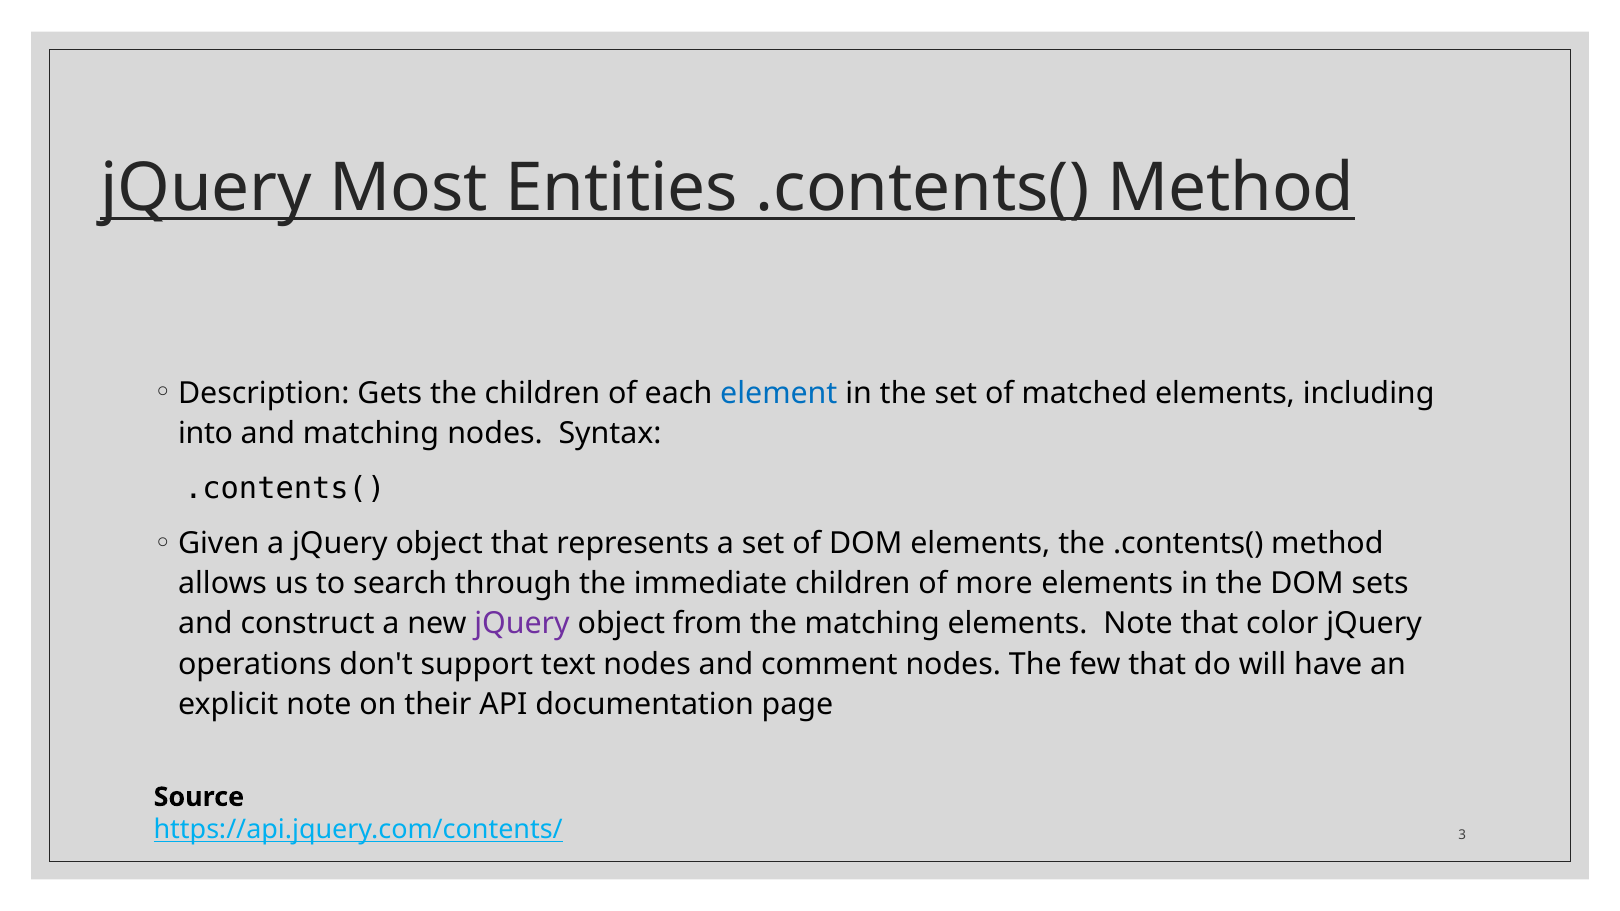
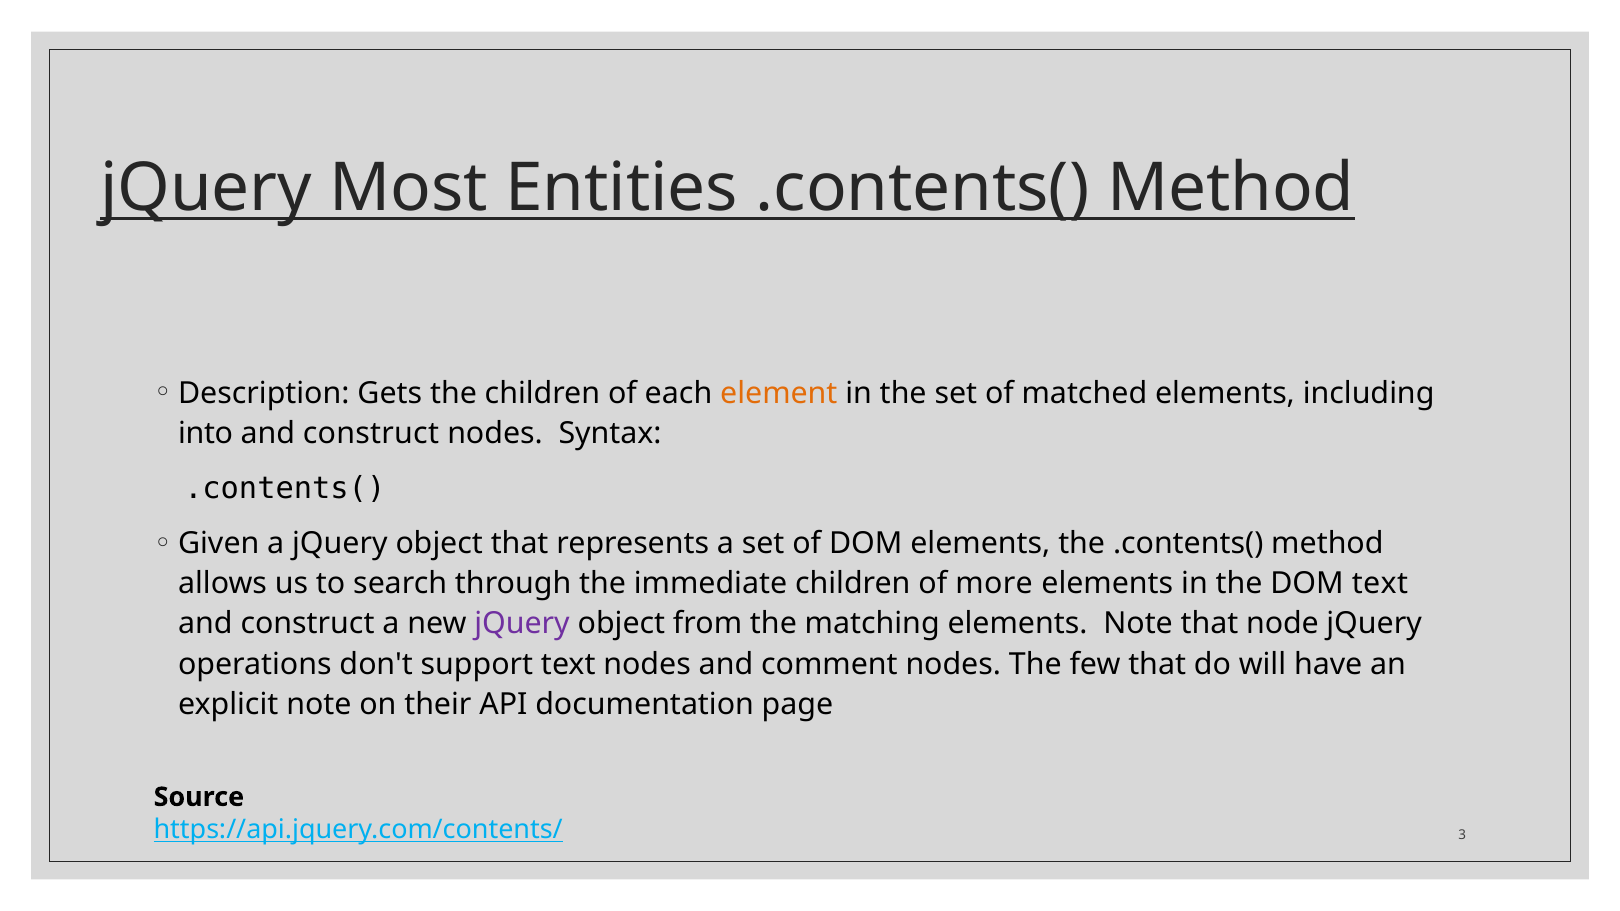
element colour: blue -> orange (779, 393)
matching: matching -> construct (371, 433)
DOM sets: sets -> text (1380, 584)
color: color -> node (1282, 624)
